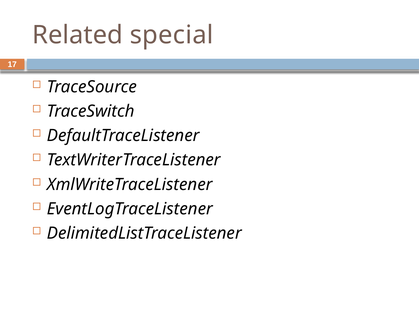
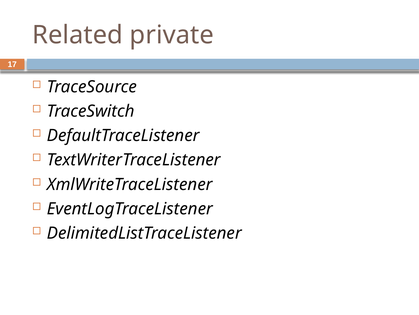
special: special -> private (172, 35)
